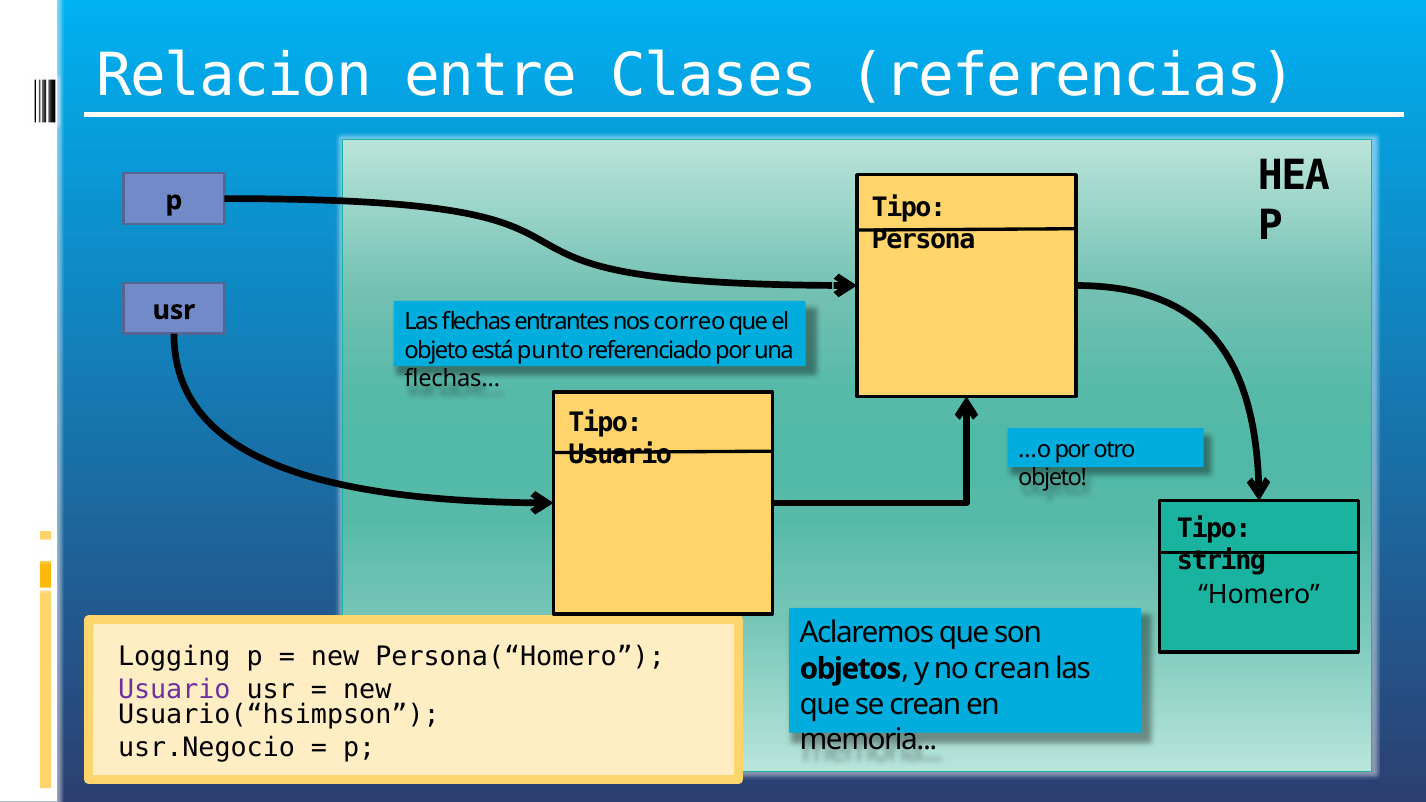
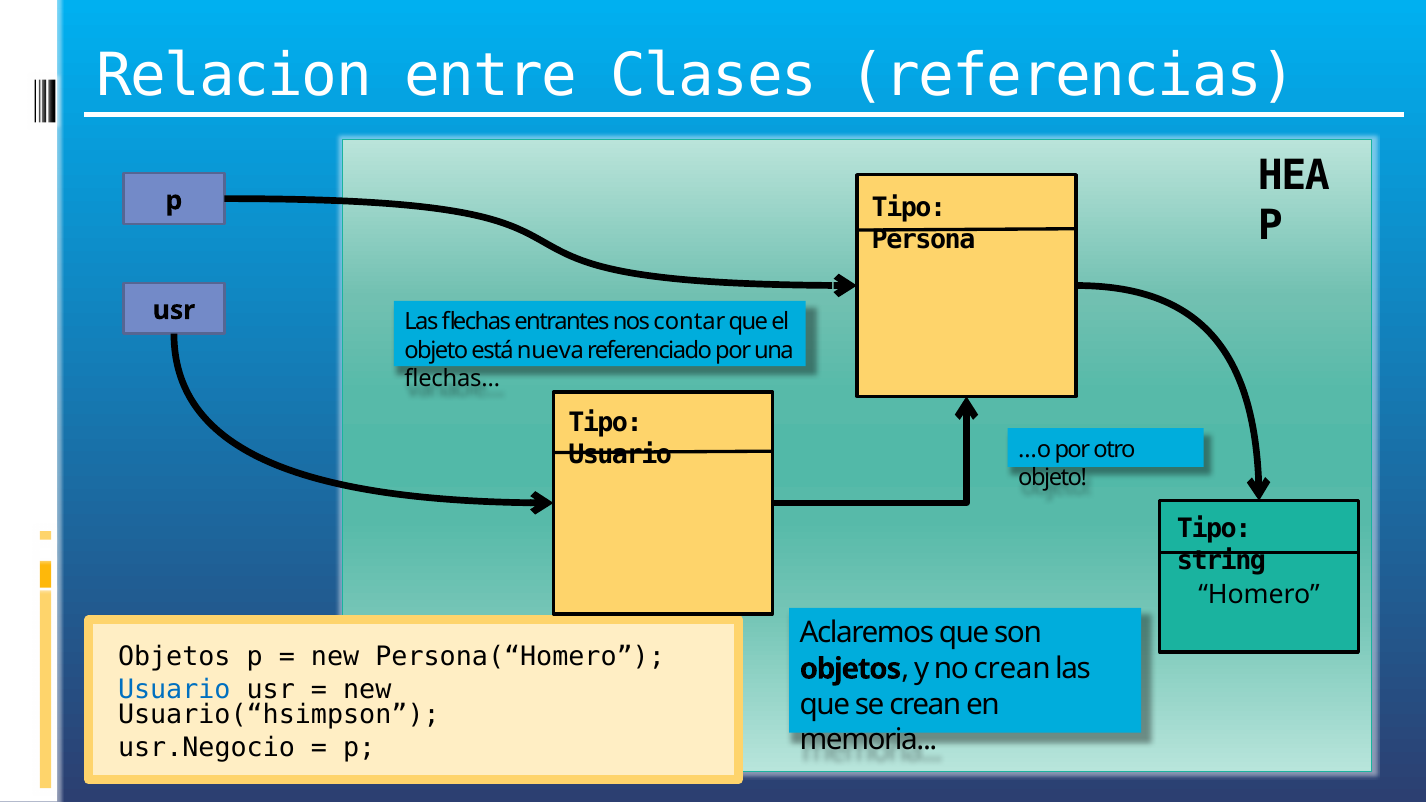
correo: correo -> contar (689, 322)
punto: punto -> nueva (550, 350)
Logging: Logging -> Objetos (174, 657)
Usuario colour: purple -> blue (174, 690)
